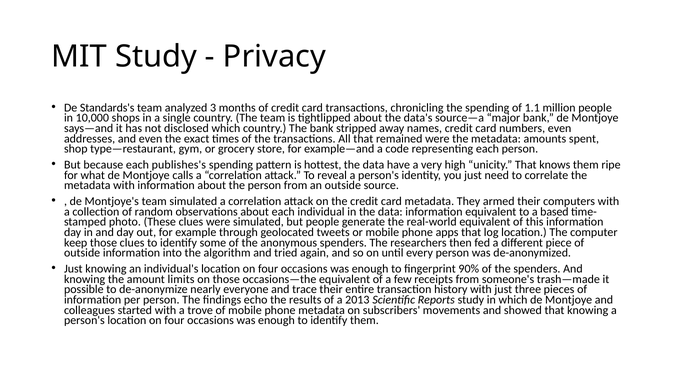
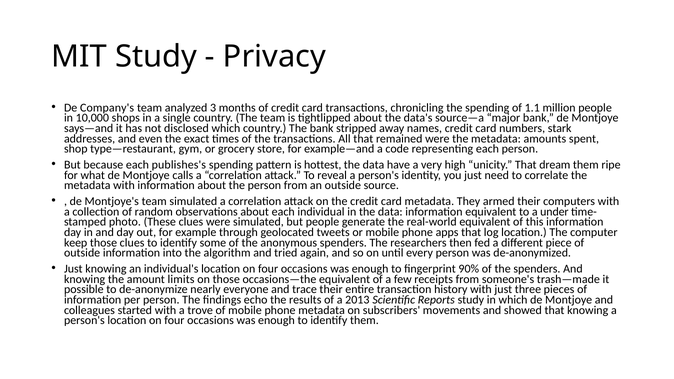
Standards's: Standards's -> Company's (107, 108)
numbers even: even -> stark (560, 128)
knows: knows -> dream (555, 165)
based: based -> under (554, 212)
